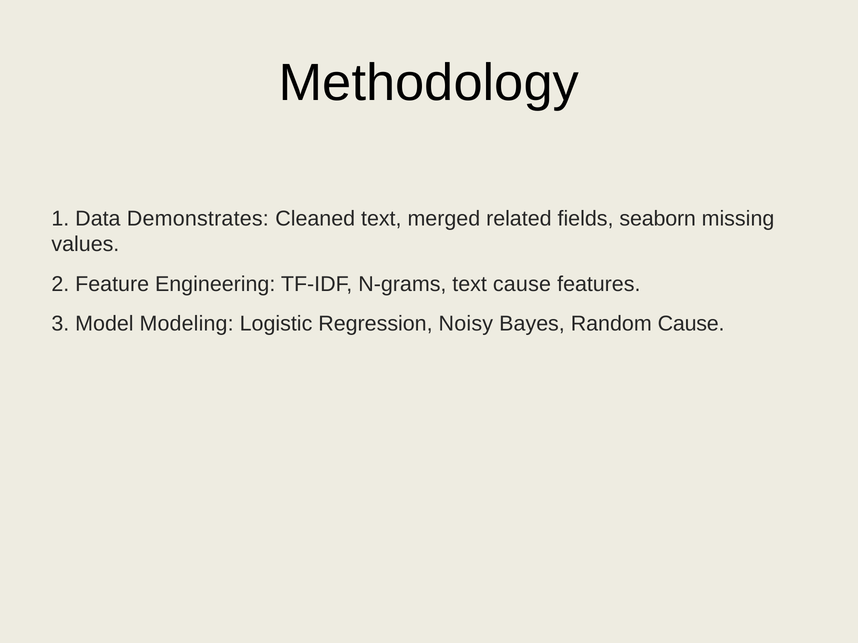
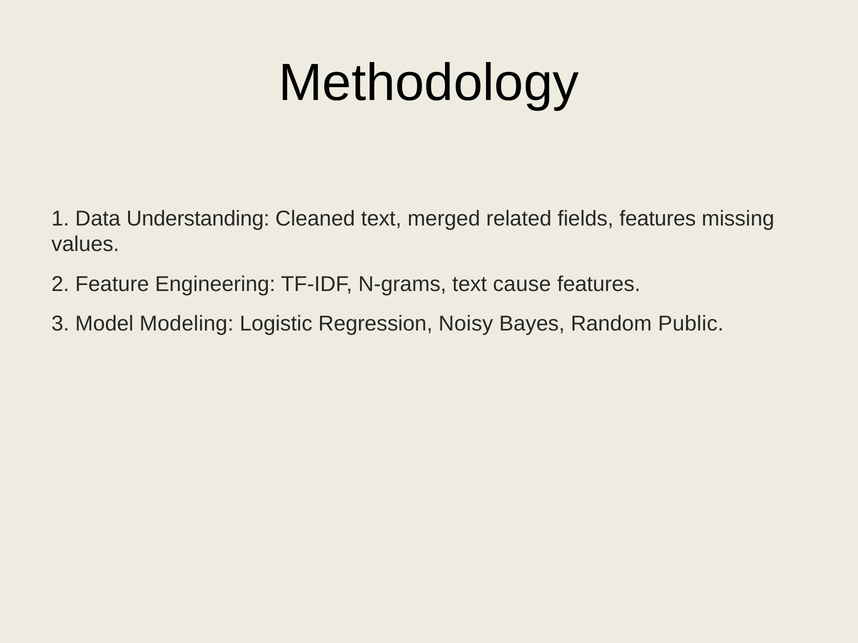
Demonstrates: Demonstrates -> Understanding (198, 219)
fields seaborn: seaborn -> features (658, 219)
Random Cause: Cause -> Public (691, 324)
